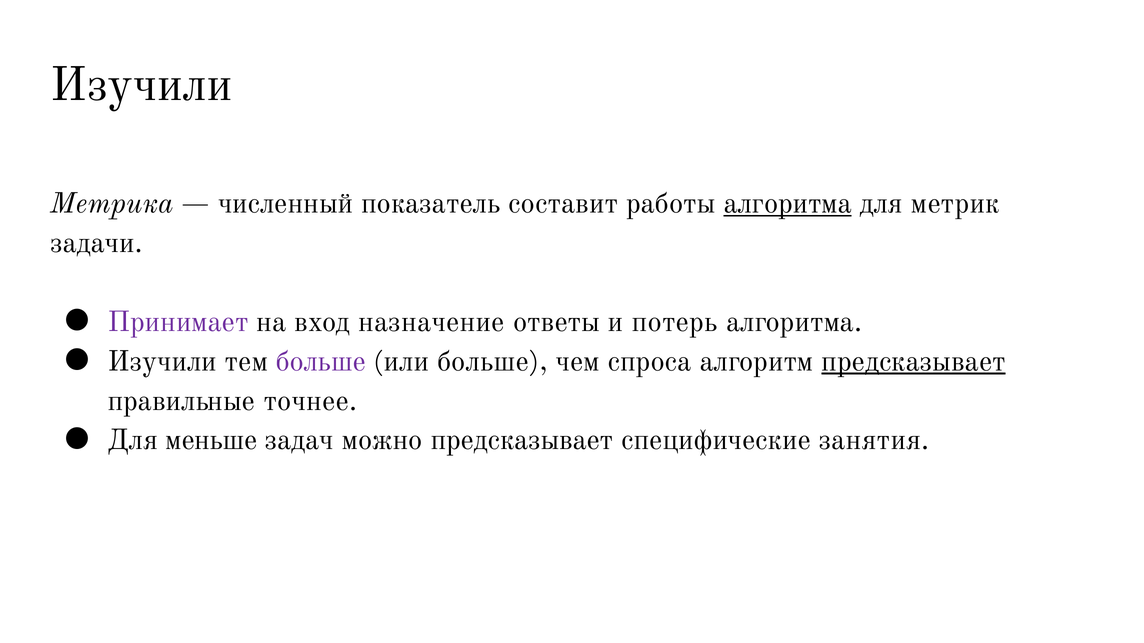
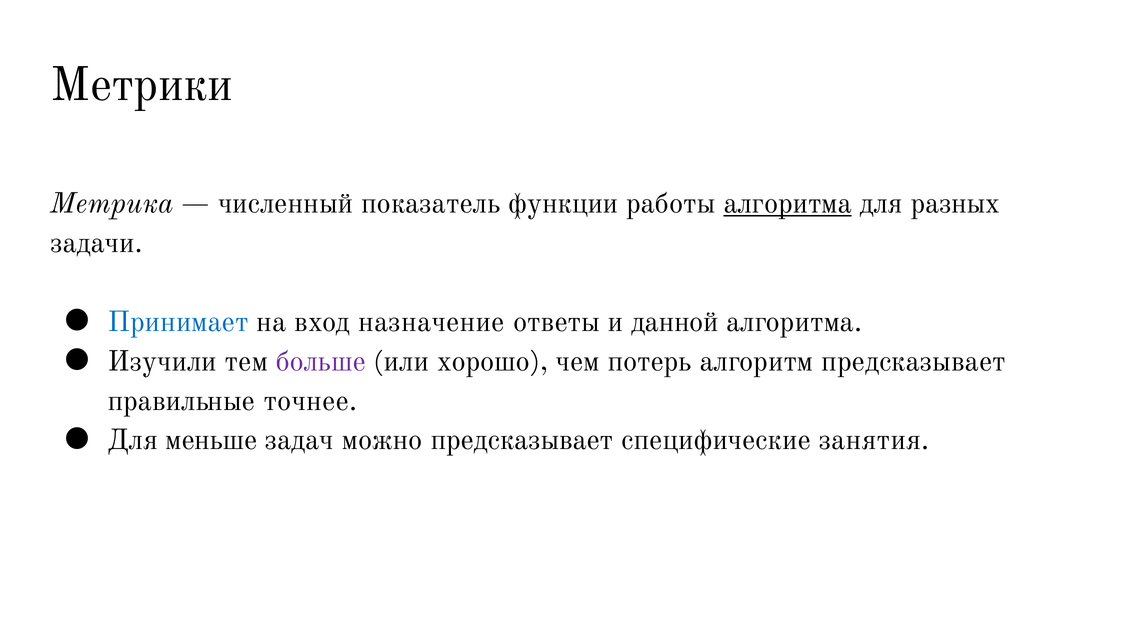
Изучили: Изучили -> Метрики (142, 85)
составит: составит -> функции (563, 204)
метрик: метрик -> разных (955, 204)
Принимает colour: purple -> blue (178, 322)
потерь: потерь -> данной (675, 322)
или больше: больше -> хорошо (493, 362)
спроса: спроса -> потерь (650, 362)
предсказывает underline: present -> none (914, 362)
